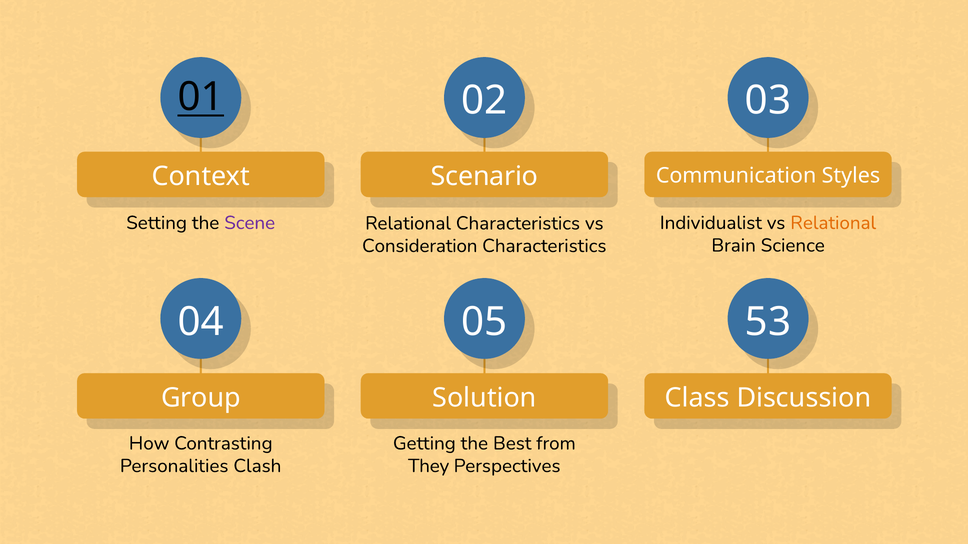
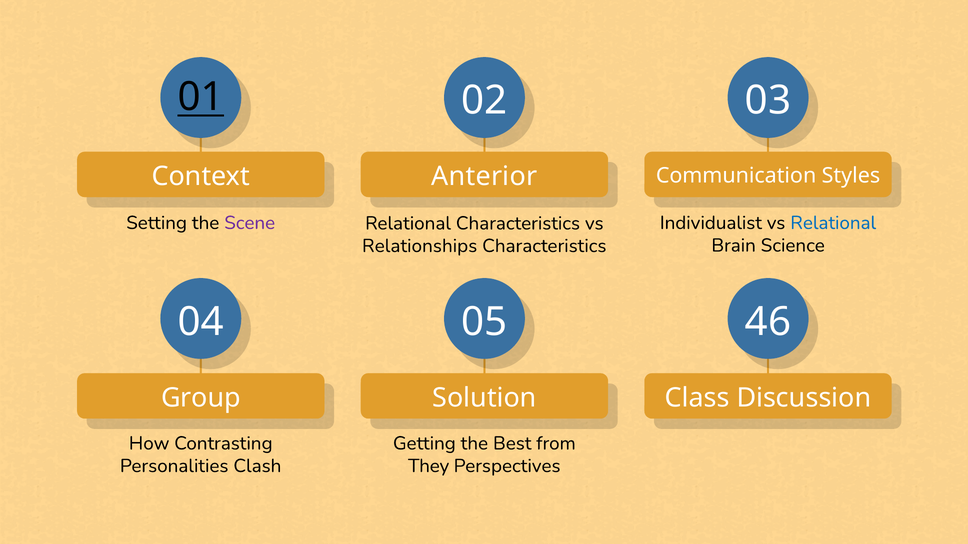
Scenario: Scenario -> Anterior (484, 176)
Relational colour: orange -> blue (833, 223)
Consideration: Consideration -> Relationships (420, 246)
53: 53 -> 46 (768, 322)
